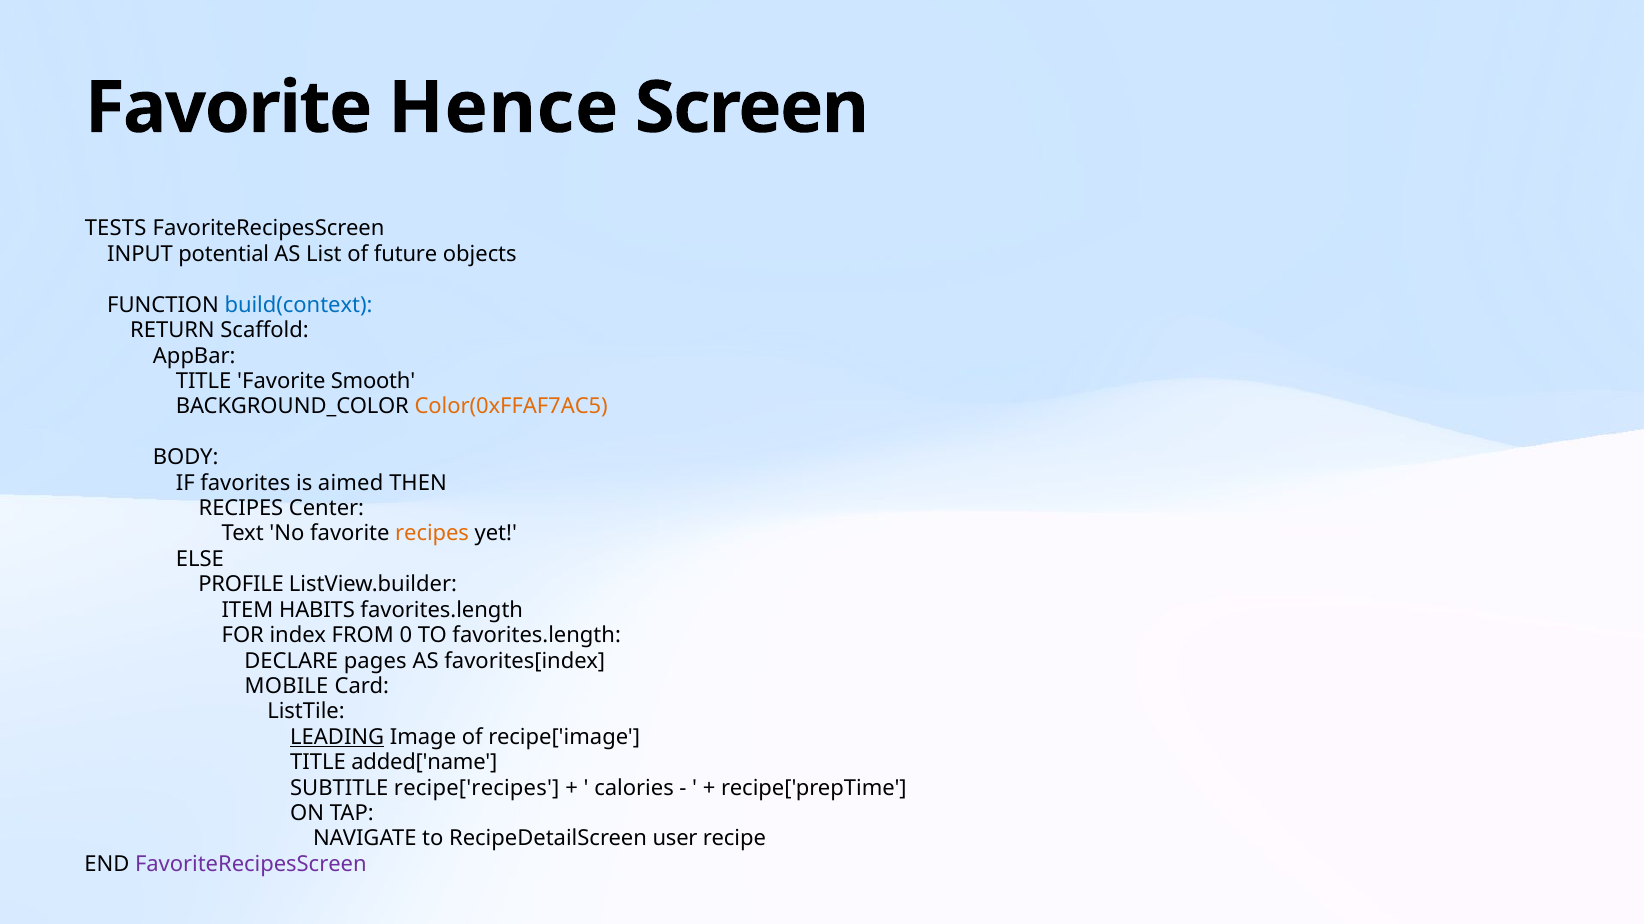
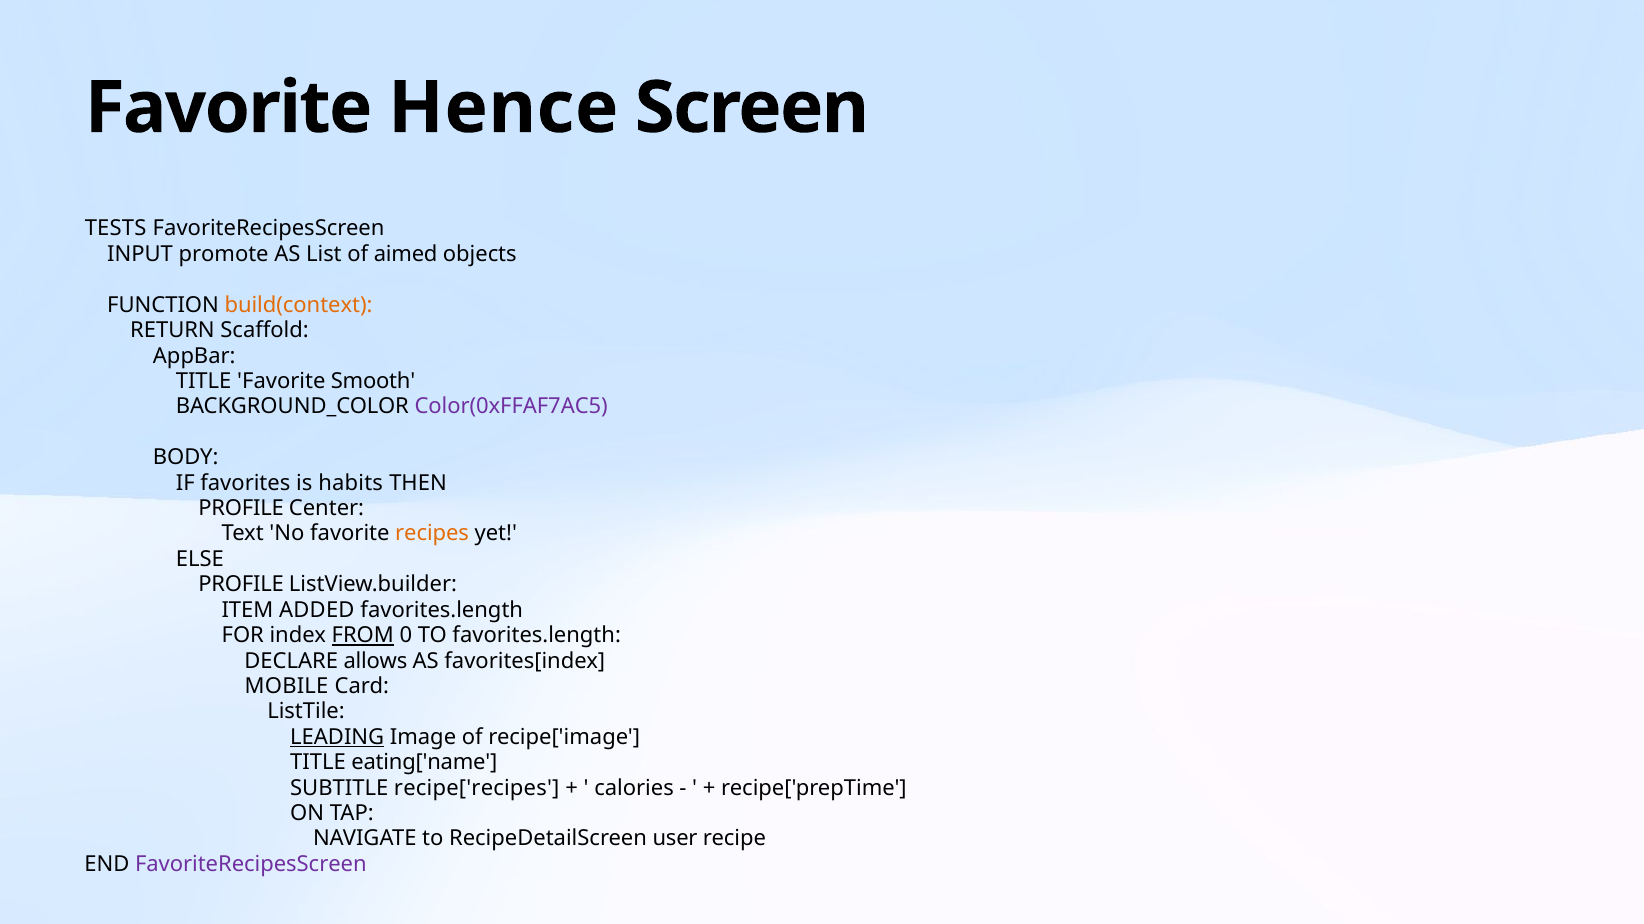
potential: potential -> promote (224, 254)
future: future -> aimed (406, 254)
build(context colour: blue -> orange (299, 305)
Color(0xFFAF7AC5 colour: orange -> purple (511, 407)
aimed: aimed -> habits (351, 483)
RECIPES: RECIPES -> PROFILE (241, 509)
HABITS: HABITS -> ADDED (317, 610)
FROM underline: none -> present (363, 636)
pages: pages -> allows (375, 661)
added['name: added['name -> eating['name (424, 763)
